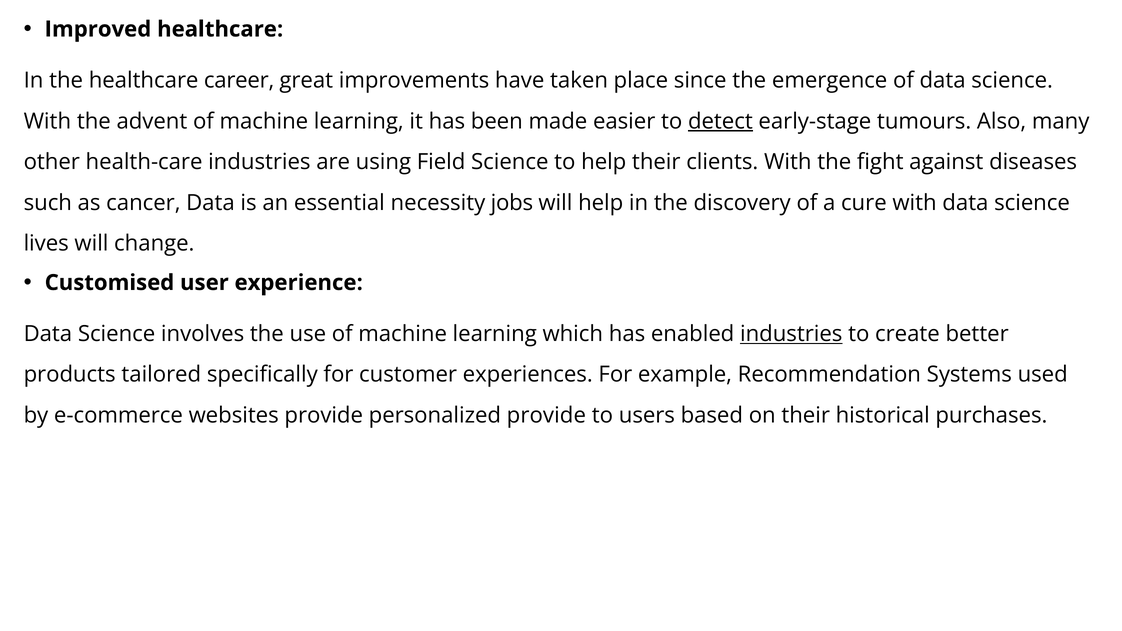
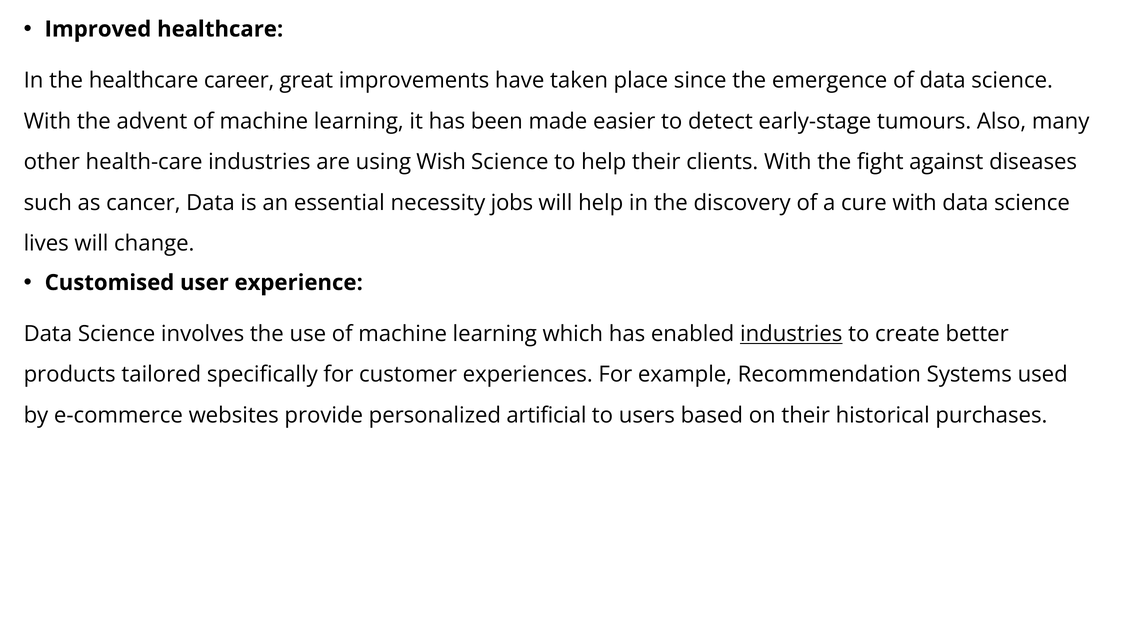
detect underline: present -> none (720, 121)
Field: Field -> Wish (441, 162)
personalized provide: provide -> artificial (547, 415)
